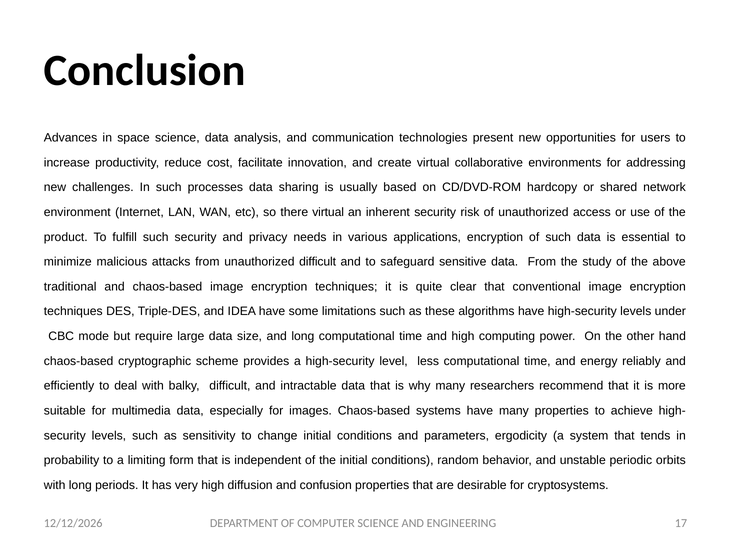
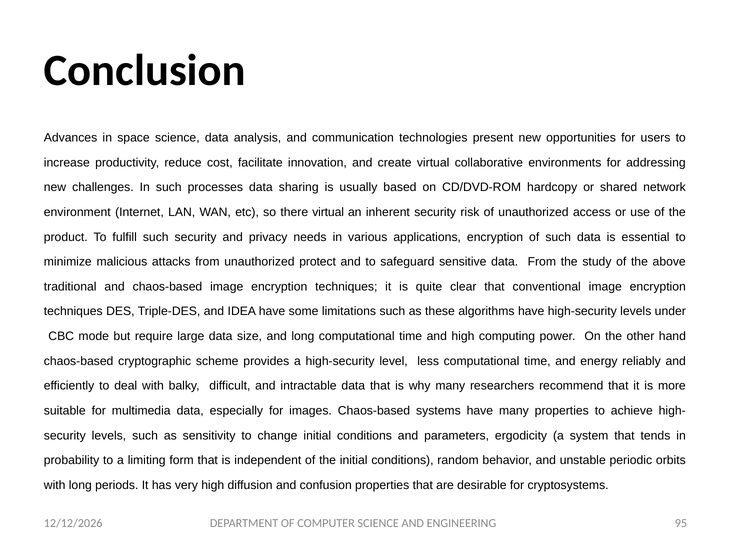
unauthorized difficult: difficult -> protect (318, 262)
17: 17 -> 95 (681, 523)
